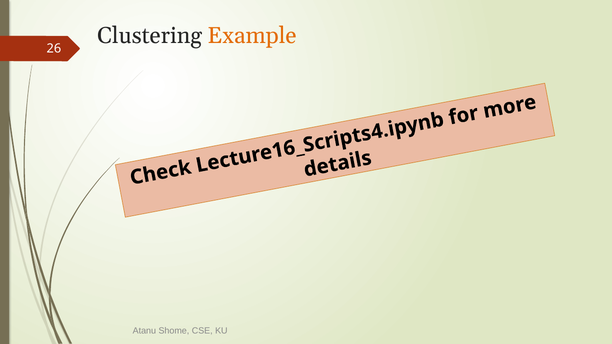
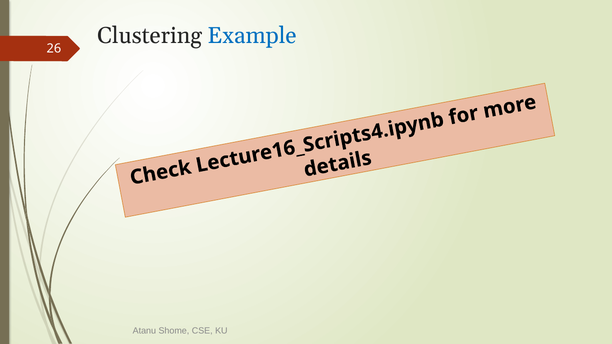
Example colour: orange -> blue (252, 36)
